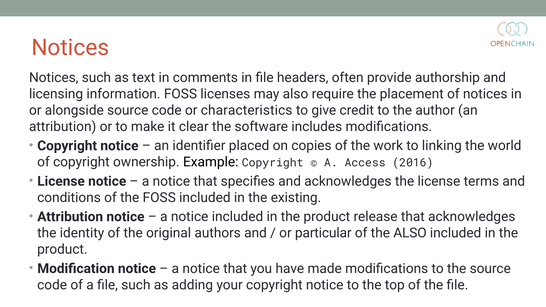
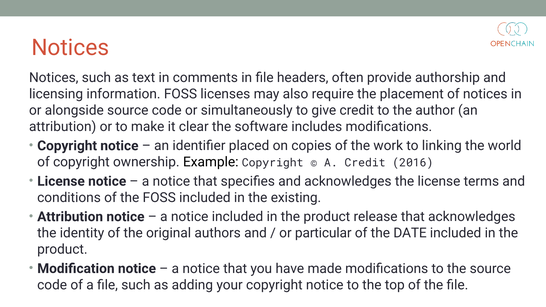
characteristics: characteristics -> simultaneously (247, 110)
A Access: Access -> Credit (365, 163)
the ALSO: ALSO -> DATE (410, 233)
